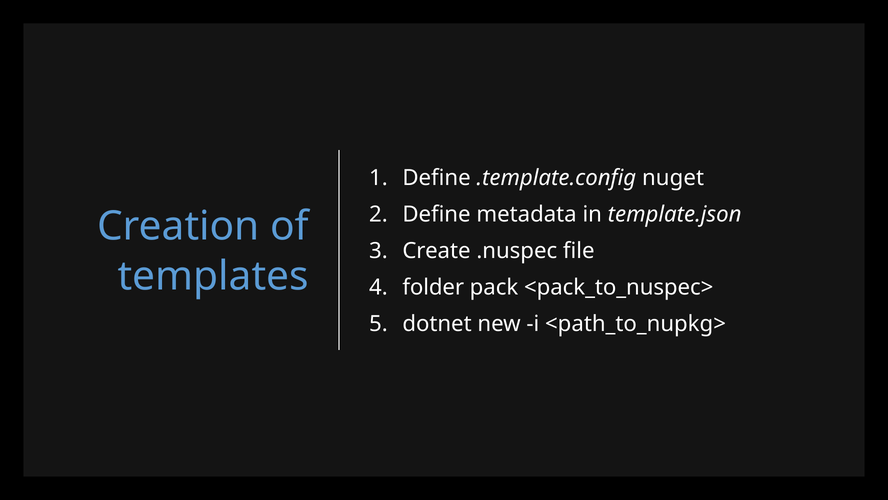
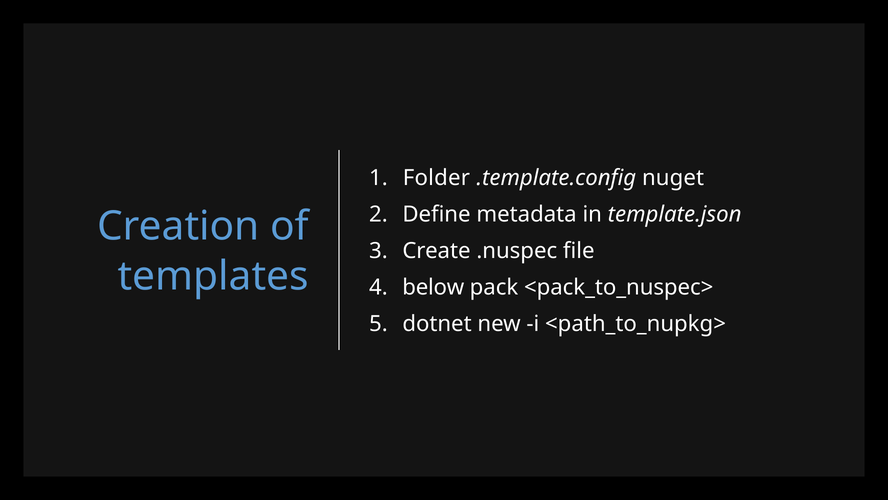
Define: Define -> Folder (436, 178)
folder: folder -> below (433, 287)
